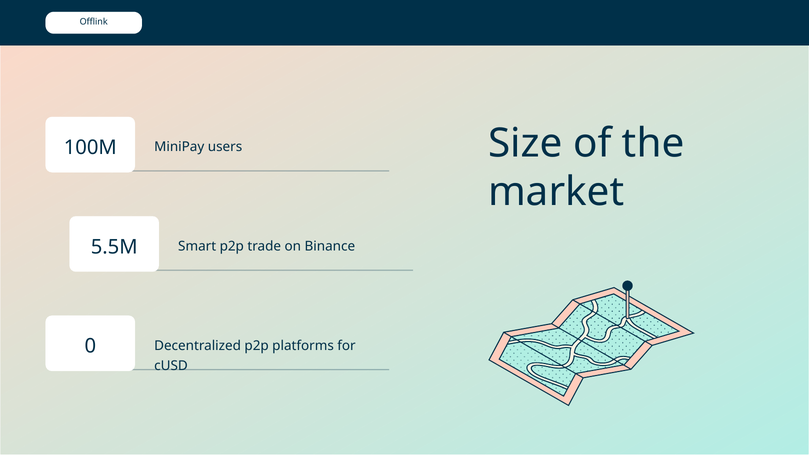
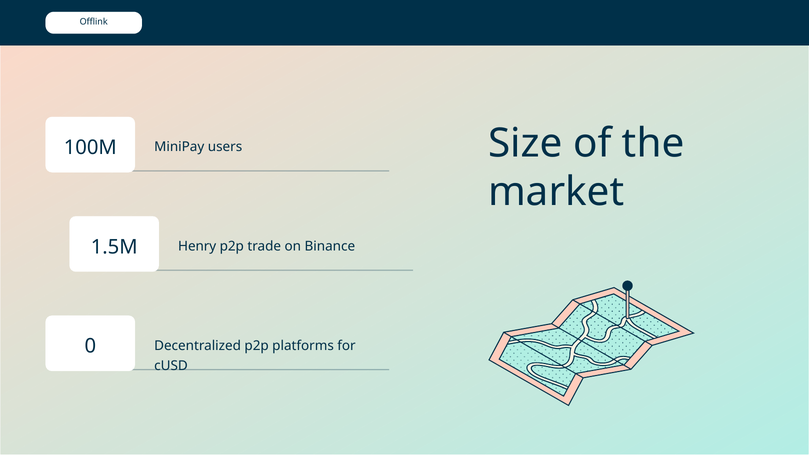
5.5M: 5.5M -> 1.5M (114, 247)
Smart: Smart -> Henry (197, 246)
